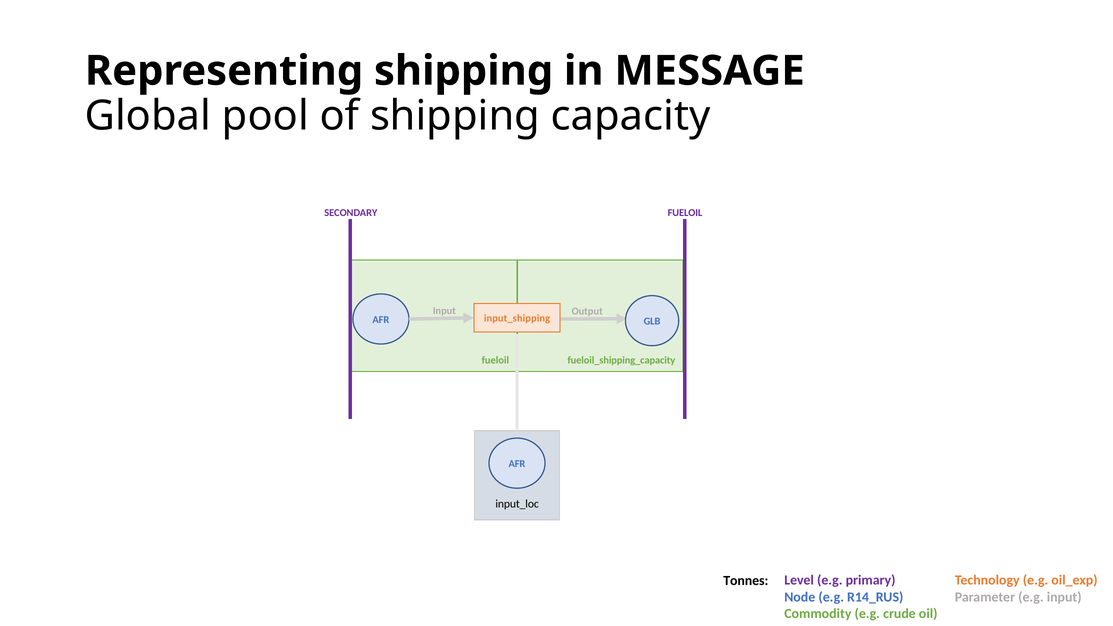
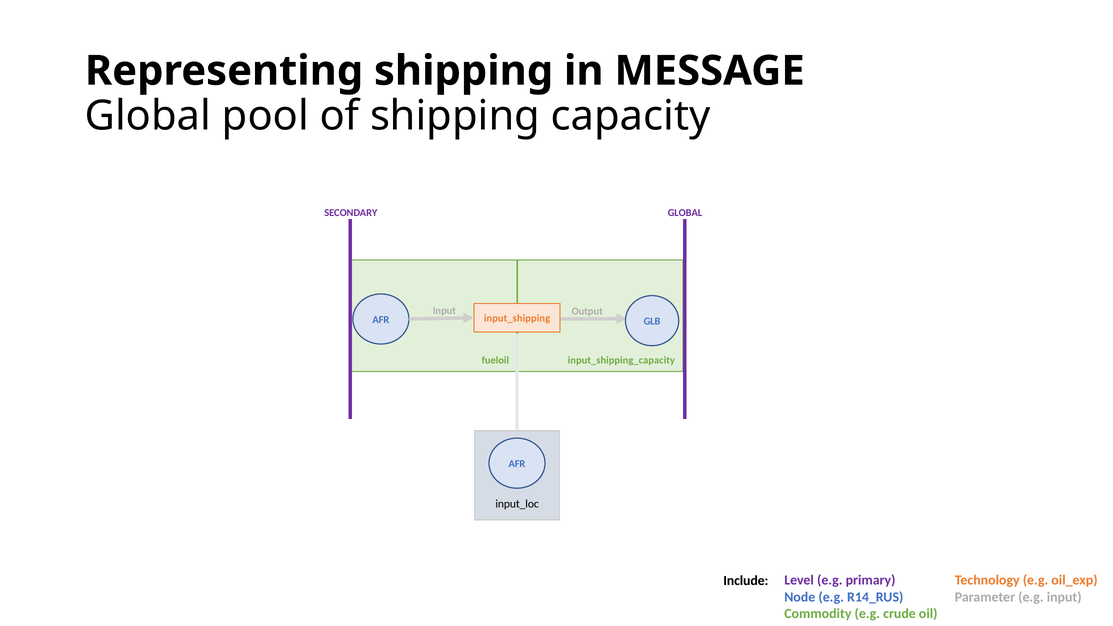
FUELOIL: FUELOIL -> GLOBAL (685, 213)
fueloil_shipping_capacity: fueloil_shipping_capacity -> input_shipping_capacity (621, 360)
Tonnes: Tonnes -> Include (746, 580)
